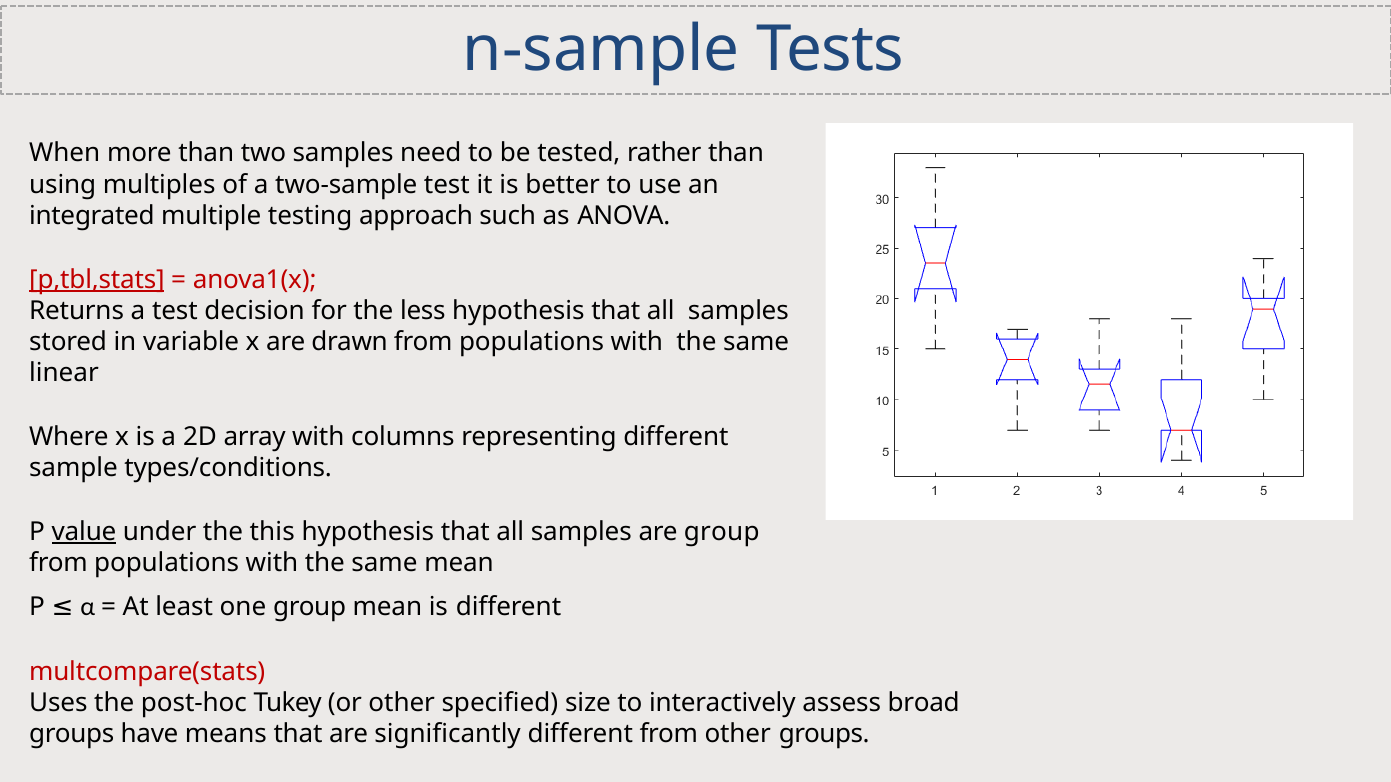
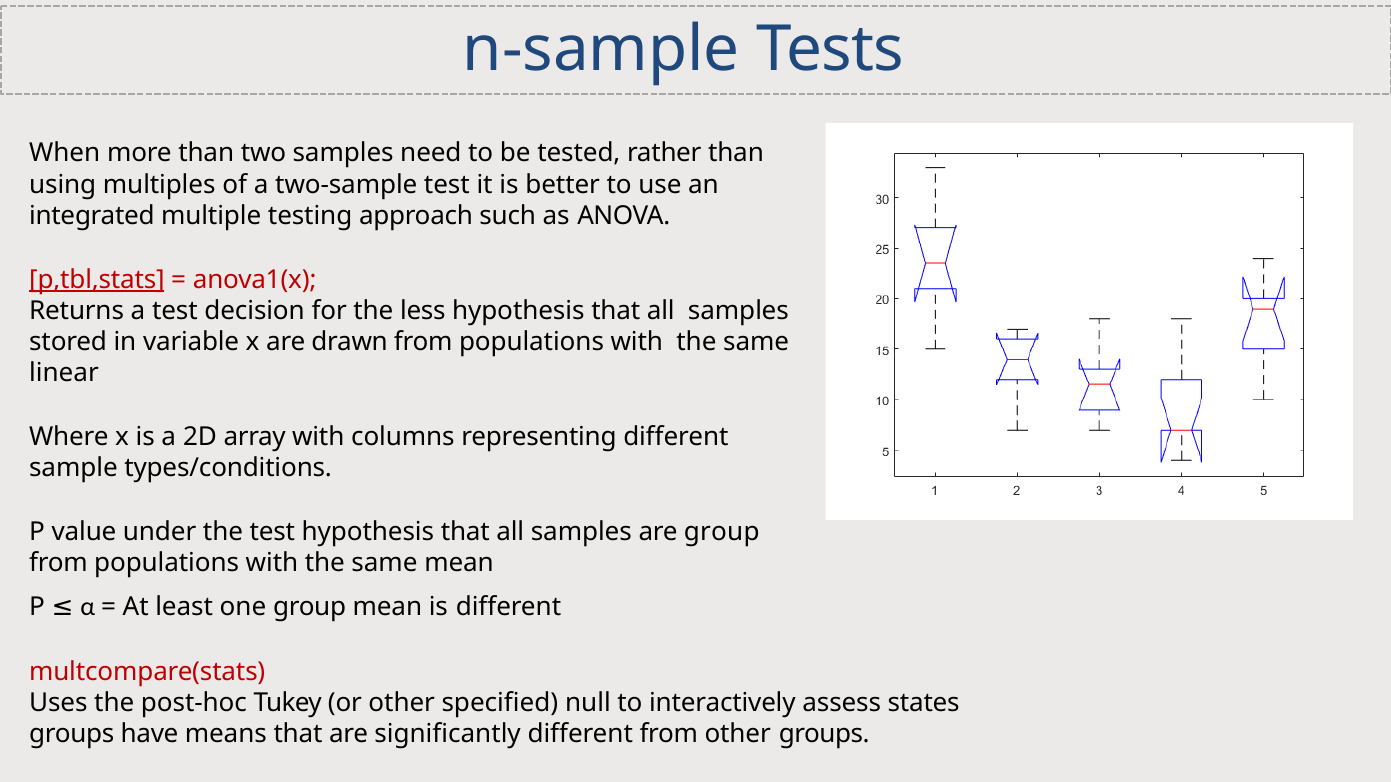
value underline: present -> none (84, 532)
the this: this -> test (272, 532)
size: size -> null (588, 703)
broad: broad -> states (924, 703)
